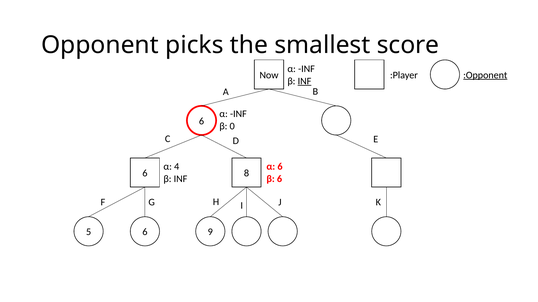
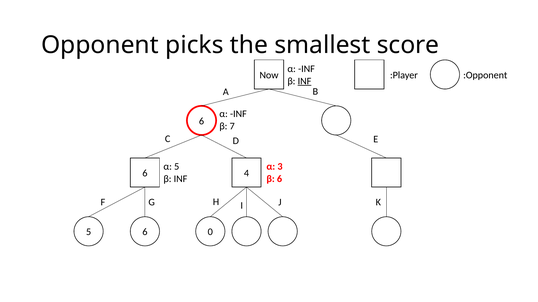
:Opponent underline: present -> none (485, 75)
0: 0 -> 7 (232, 126)
α 4: 4 -> 5 (177, 167)
α 6: 6 -> 3 (280, 167)
8: 8 -> 4 (246, 174)
9: 9 -> 0 (210, 232)
